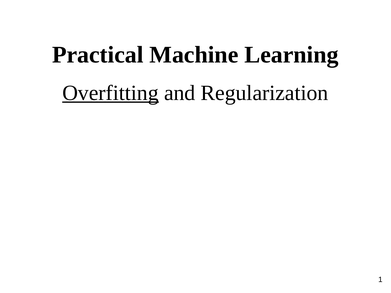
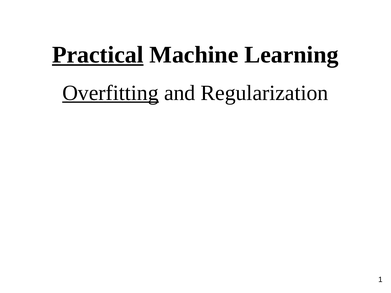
Practical underline: none -> present (98, 55)
